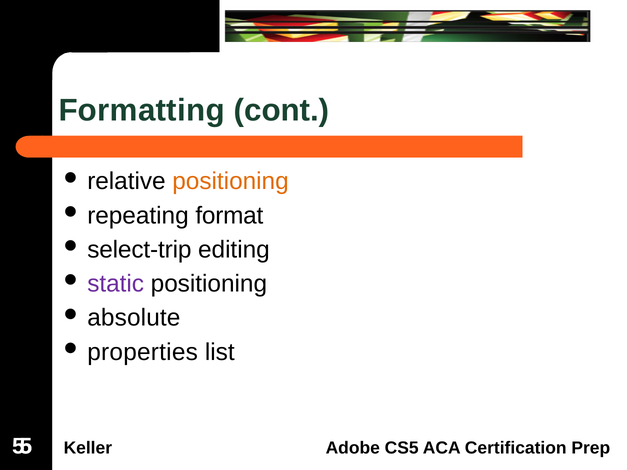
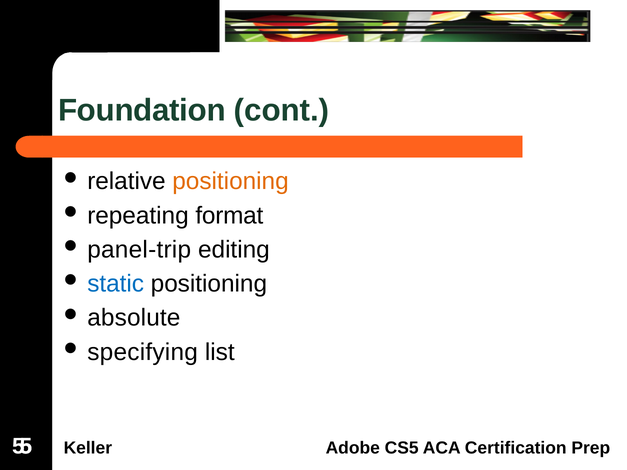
Formatting: Formatting -> Foundation (142, 110)
select-trip: select-trip -> panel-trip (139, 250)
static colour: purple -> blue (116, 284)
properties: properties -> specifying (143, 352)
